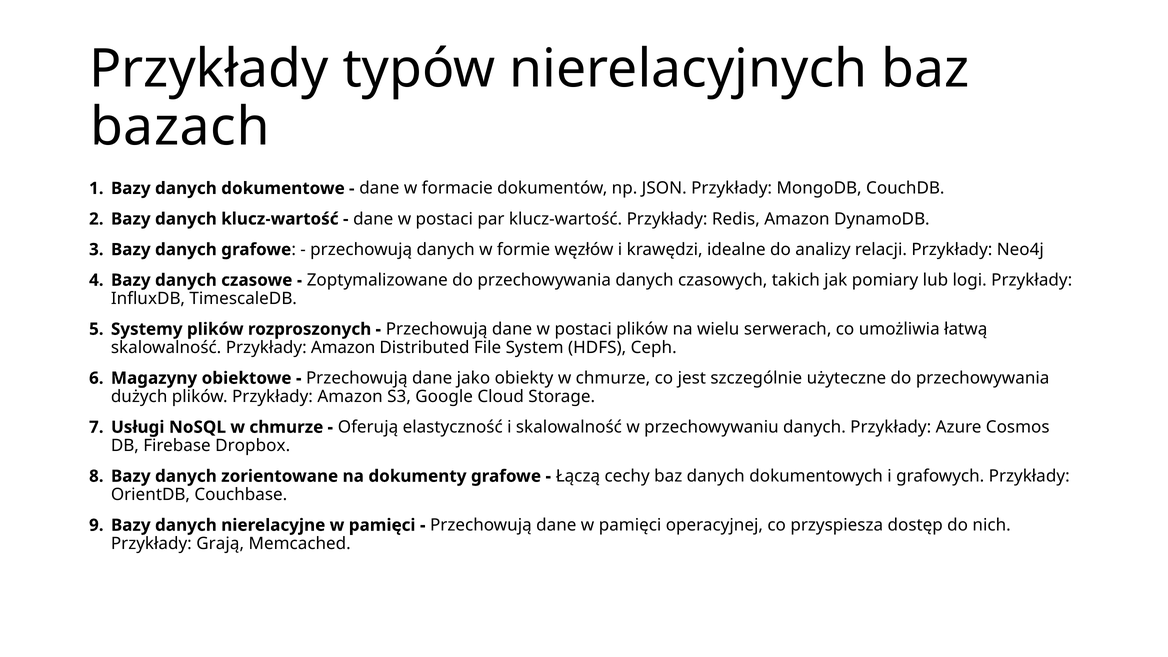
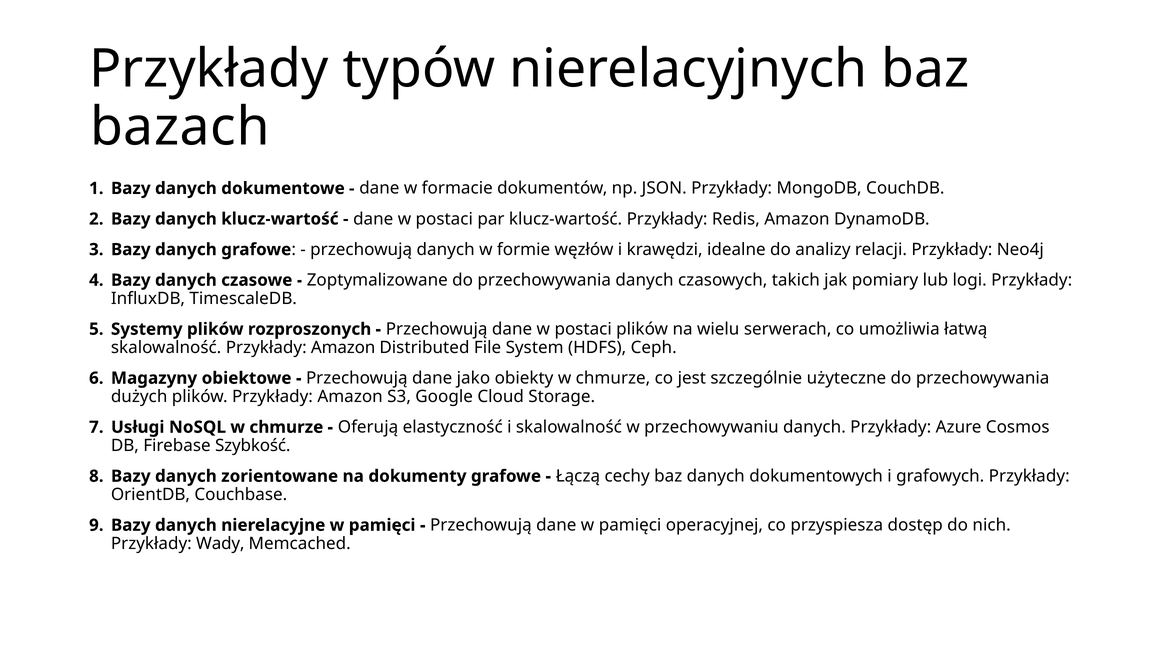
Dropbox: Dropbox -> Szybkość (253, 446)
Grają: Grają -> Wady (220, 544)
